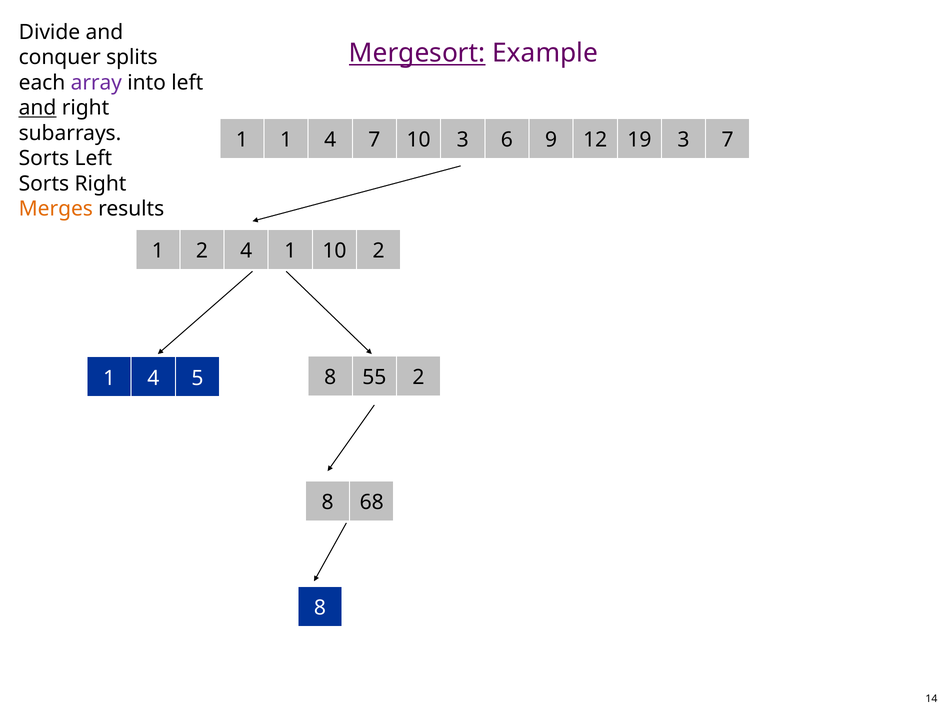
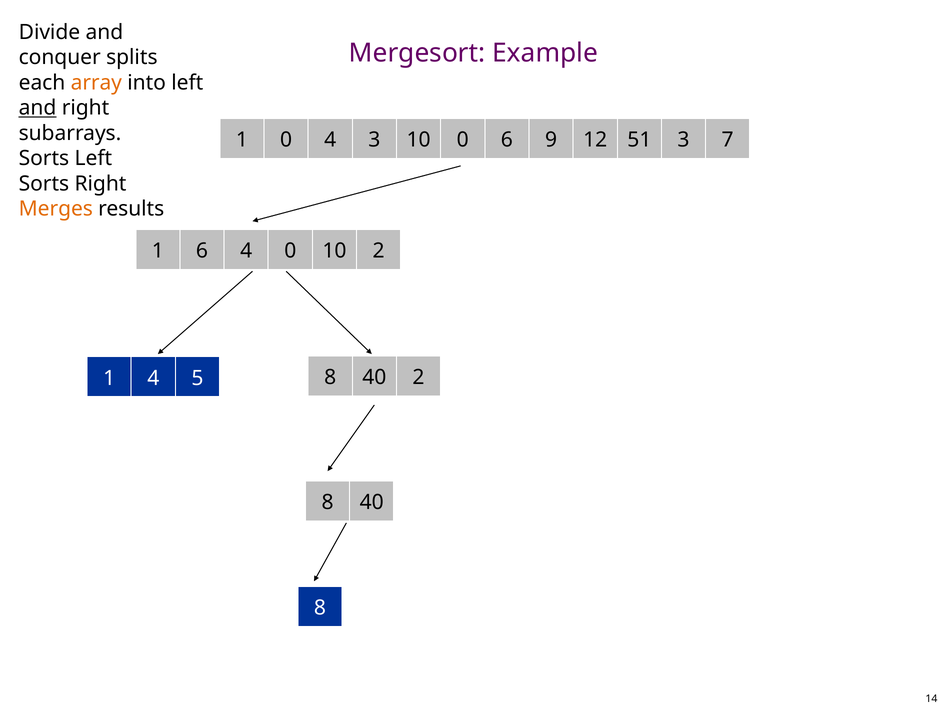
Mergesort underline: present -> none (417, 53)
array colour: purple -> orange (96, 83)
1 1: 1 -> 0 (286, 140)
4 7: 7 -> 3 (374, 140)
10 3: 3 -> 0 (463, 140)
19: 19 -> 51 (639, 140)
1 2: 2 -> 6 (202, 251)
4 1: 1 -> 0 (290, 251)
5 8 55: 55 -> 40 (374, 377)
68: 68 -> 40 (372, 502)
